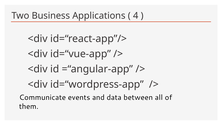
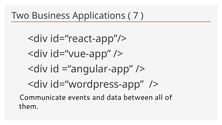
4: 4 -> 7 (136, 16)
